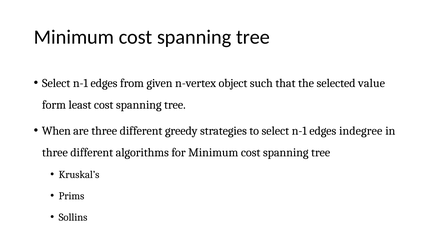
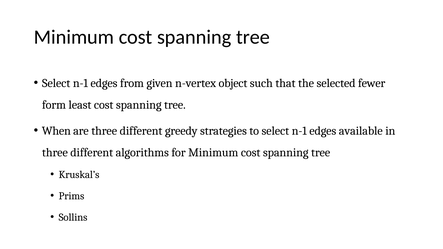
value: value -> fewer (372, 83)
indegree: indegree -> available (361, 131)
